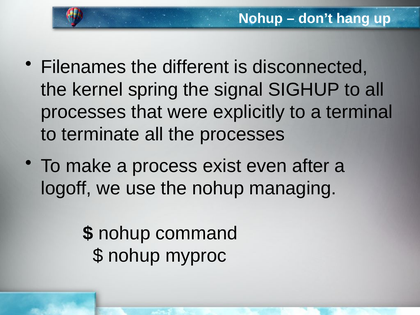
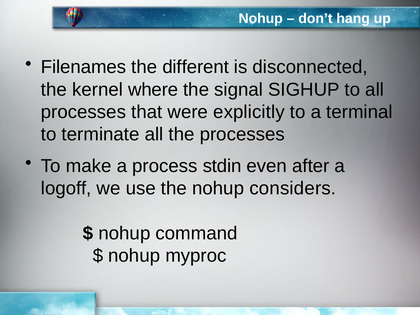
spring: spring -> where (153, 90)
exist: exist -> stdin (222, 166)
managing: managing -> considers (293, 188)
